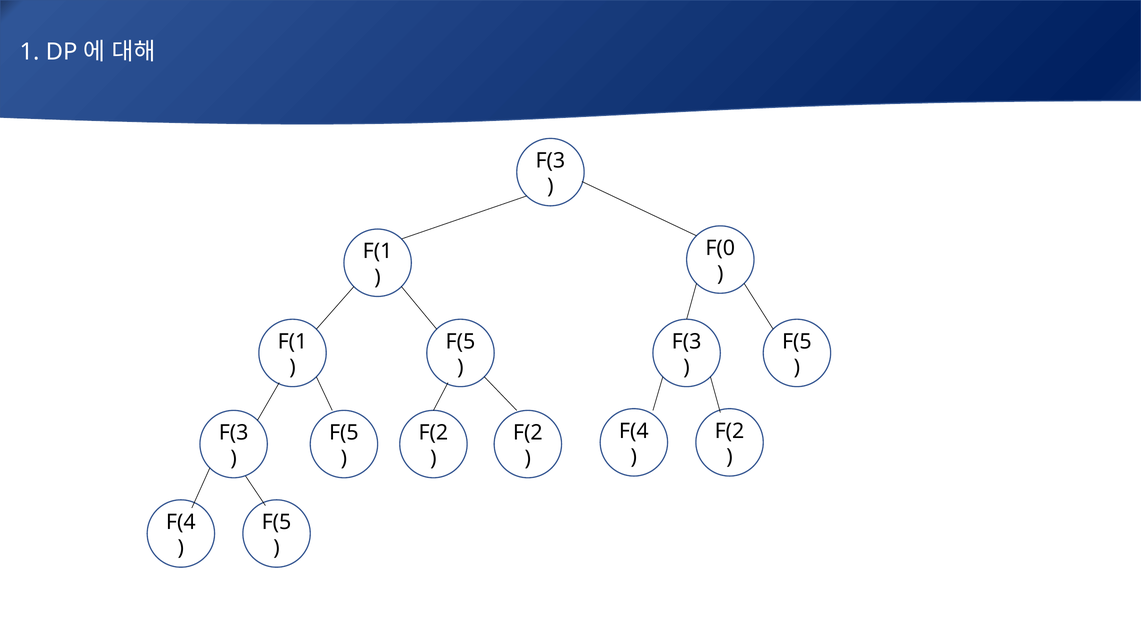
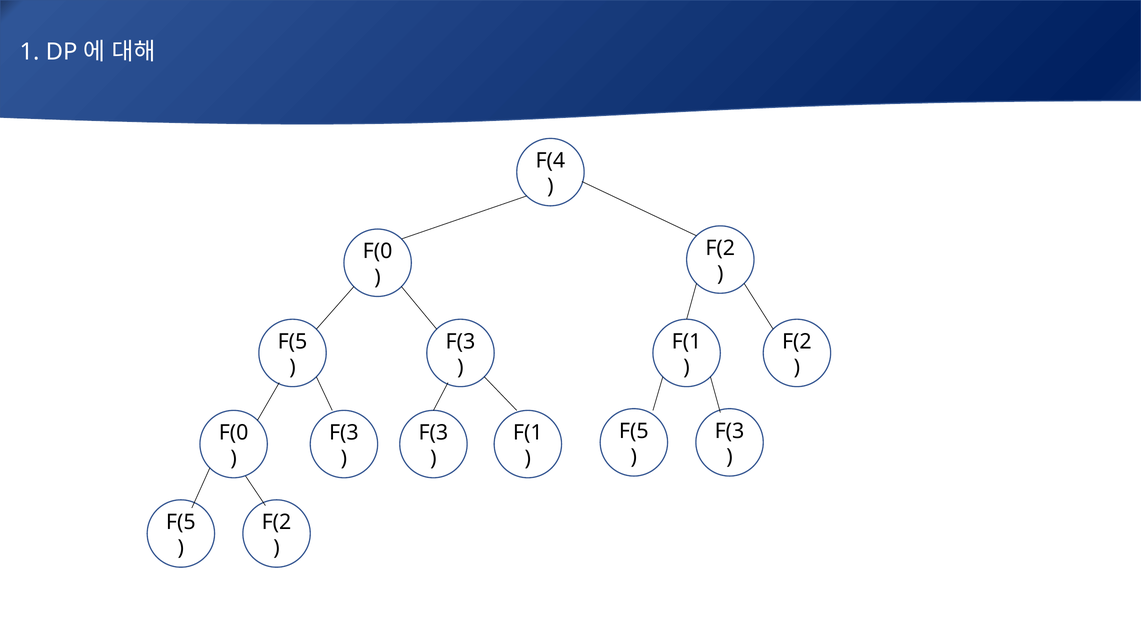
F(3: F(3 -> F(4 (550, 161)
F(0: F(0 -> F(2 (720, 248)
F(1: F(1 -> F(0 (378, 251)
F(1: F(1 -> F(5 (292, 341)
F(5: F(5 -> F(3 (460, 341)
F(3: F(3 -> F(1 (687, 341)
F(5: F(5 -> F(2 (797, 341)
F(4: F(4 -> F(5 (634, 431)
F(2: F(2 -> F(3 (730, 431)
F(3: F(3 -> F(0 (234, 433)
F(5: F(5 -> F(3 (344, 433)
F(2: F(2 -> F(3 (433, 433)
F(2: F(2 -> F(1 (528, 433)
F(4: F(4 -> F(5 (181, 522)
F(5: F(5 -> F(2 (277, 522)
